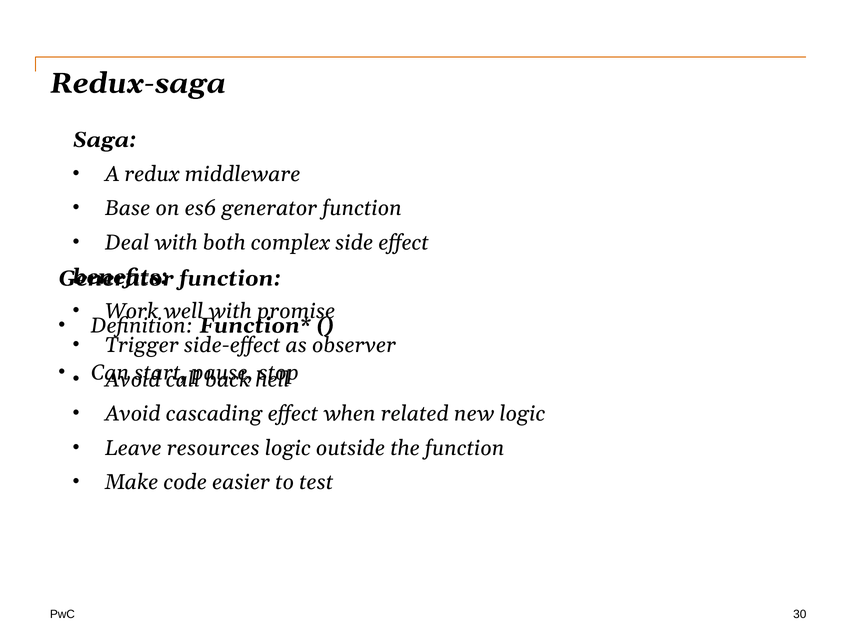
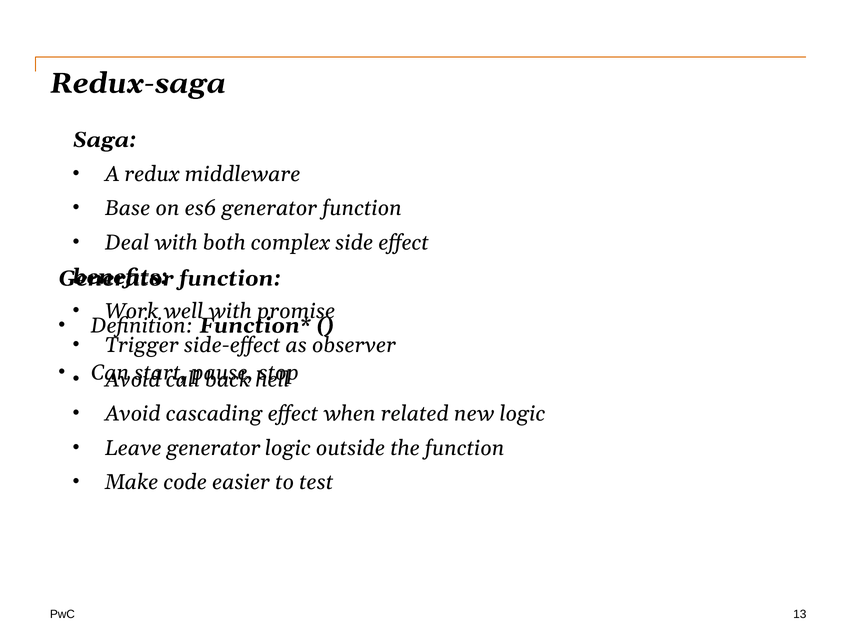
Leave resources: resources -> generator (213, 448)
30: 30 -> 13 (800, 614)
